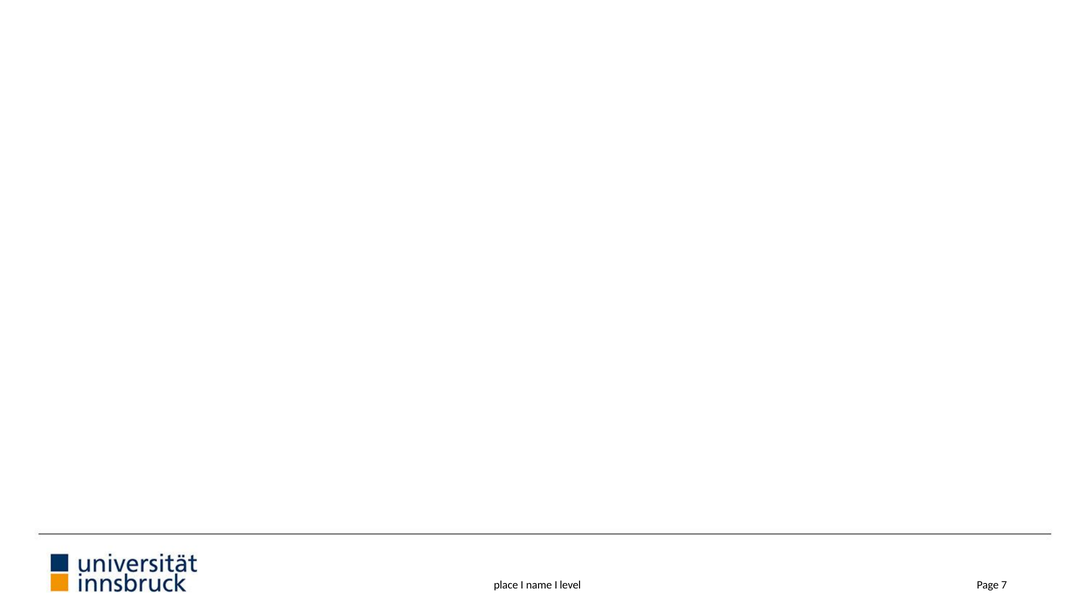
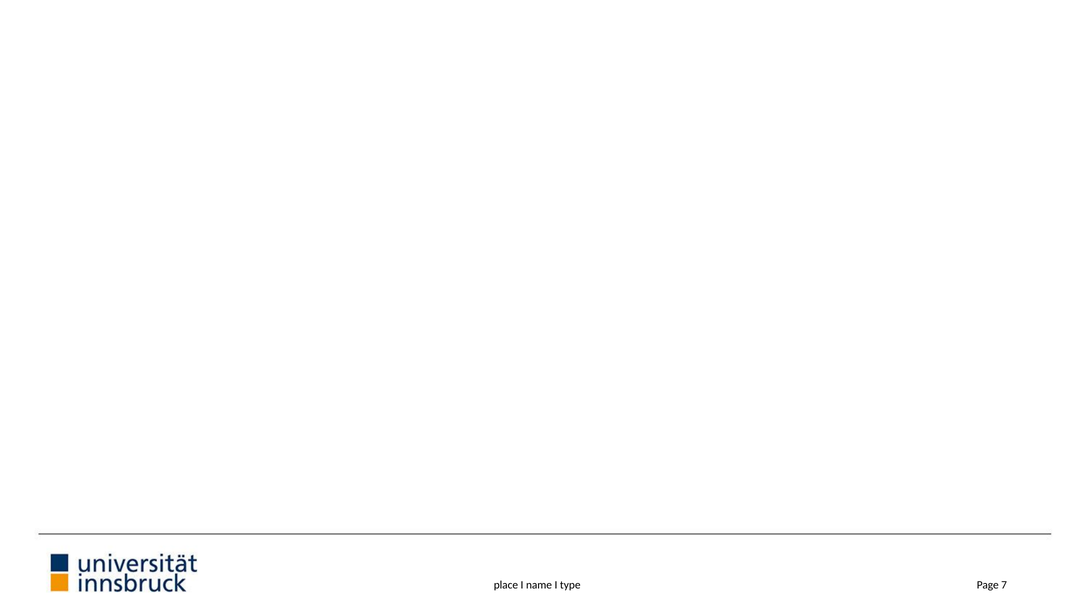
level: level -> type (570, 585)
